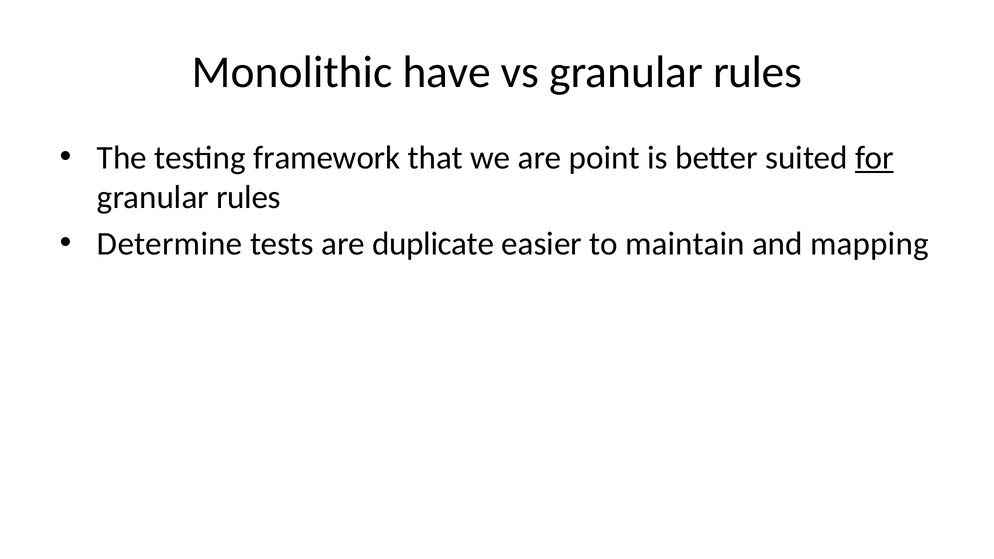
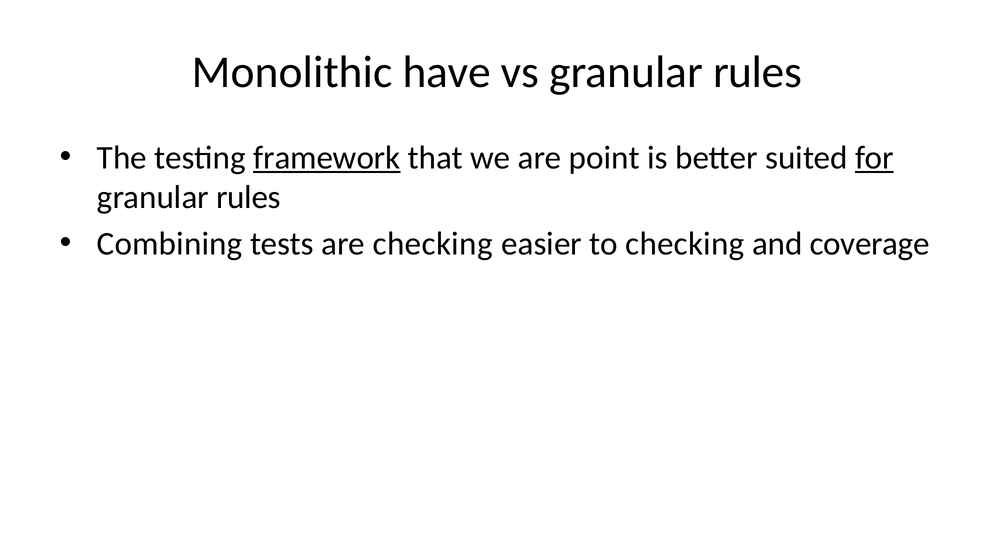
framework underline: none -> present (327, 158)
Determine: Determine -> Combining (170, 244)
are duplicate: duplicate -> checking (433, 244)
to maintain: maintain -> checking (685, 244)
mapping: mapping -> coverage (870, 244)
